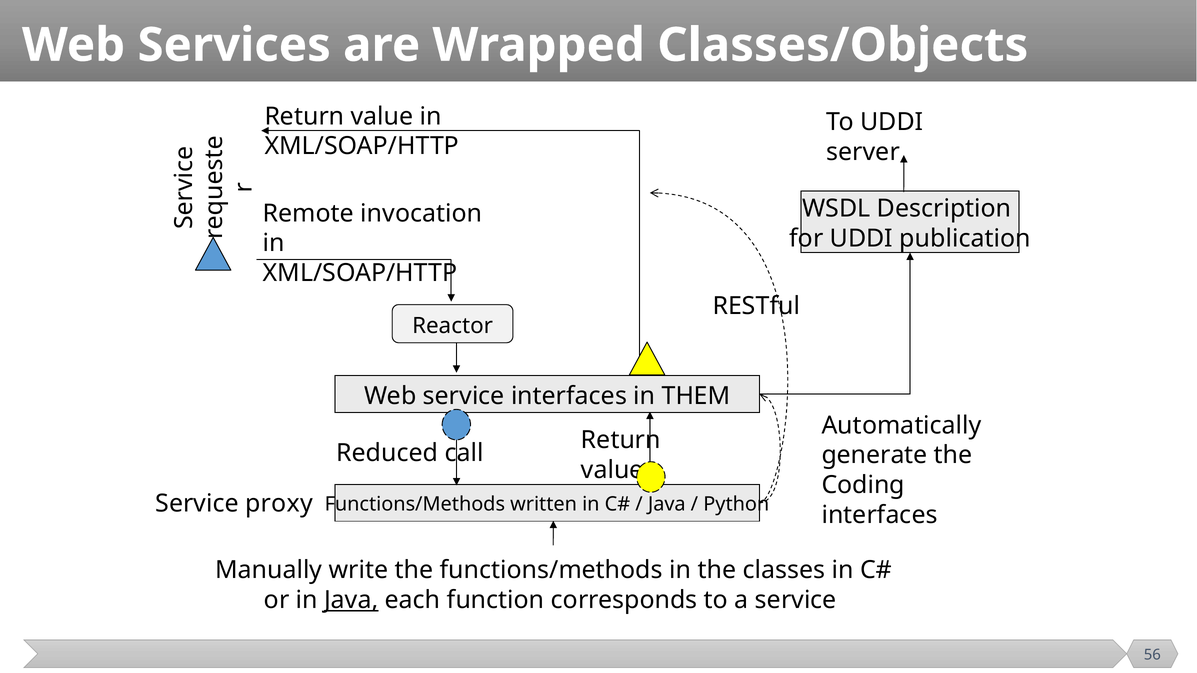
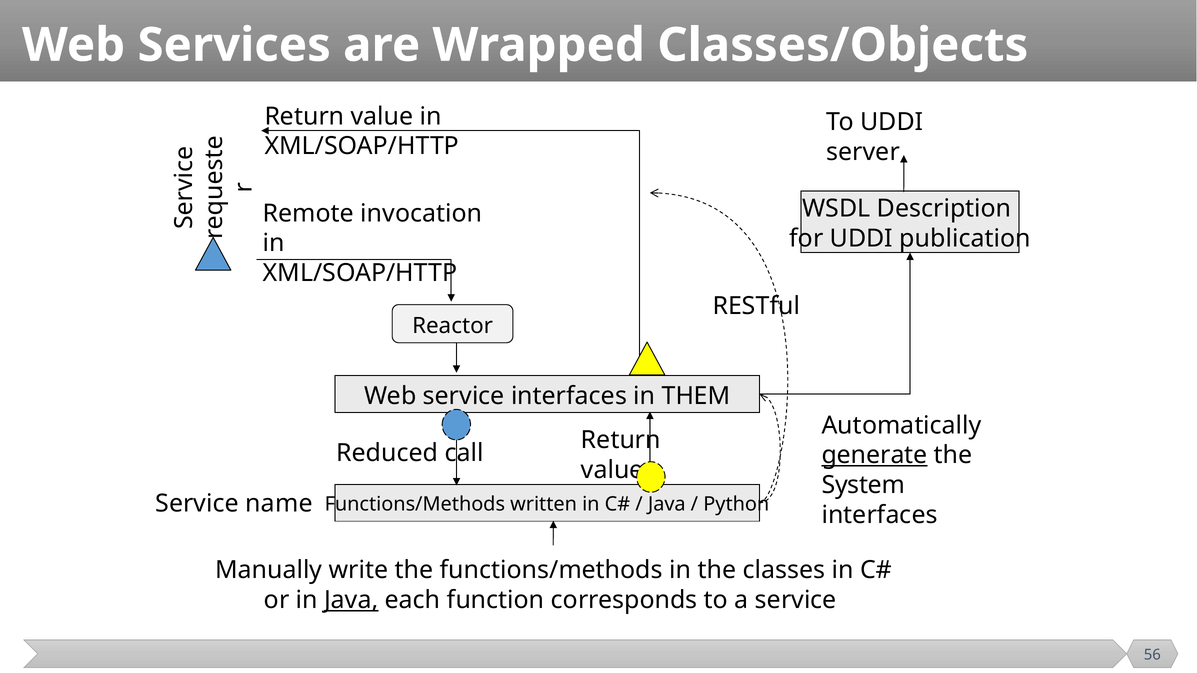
generate underline: none -> present (875, 455)
Coding: Coding -> System (863, 485)
proxy: proxy -> name (279, 504)
